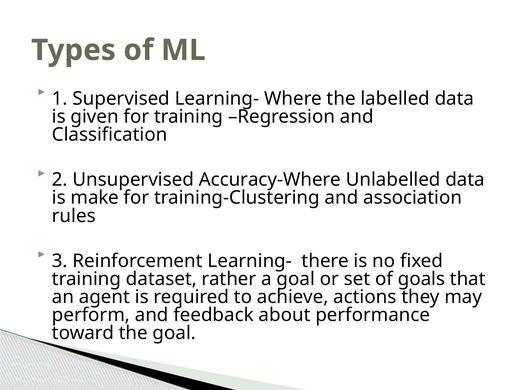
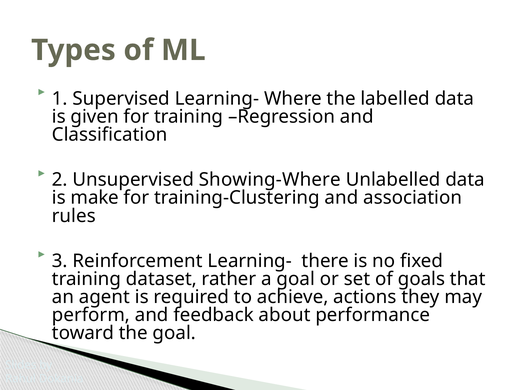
Accuracy-Where: Accuracy-Where -> Showing-Where (270, 180)
